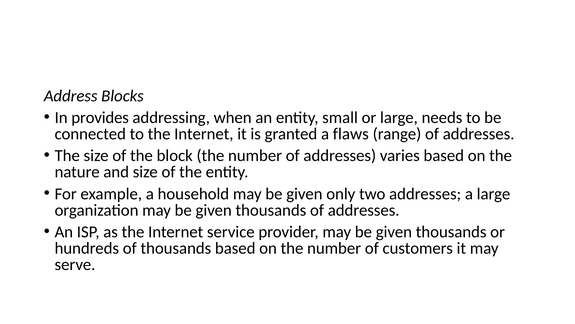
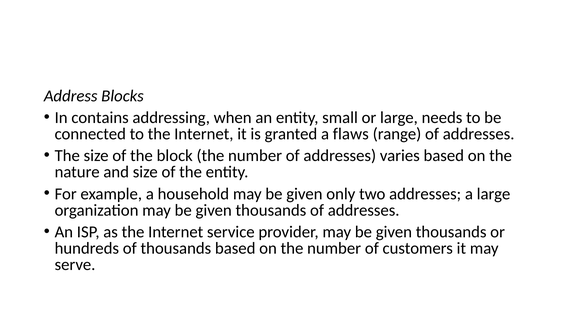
provides: provides -> contains (100, 117)
